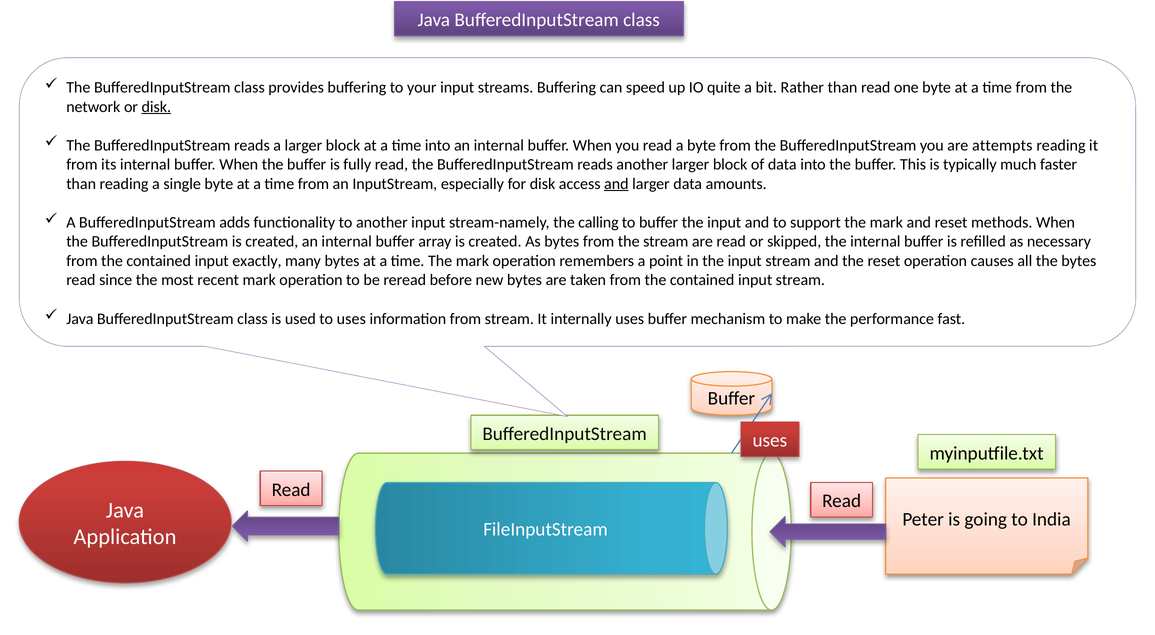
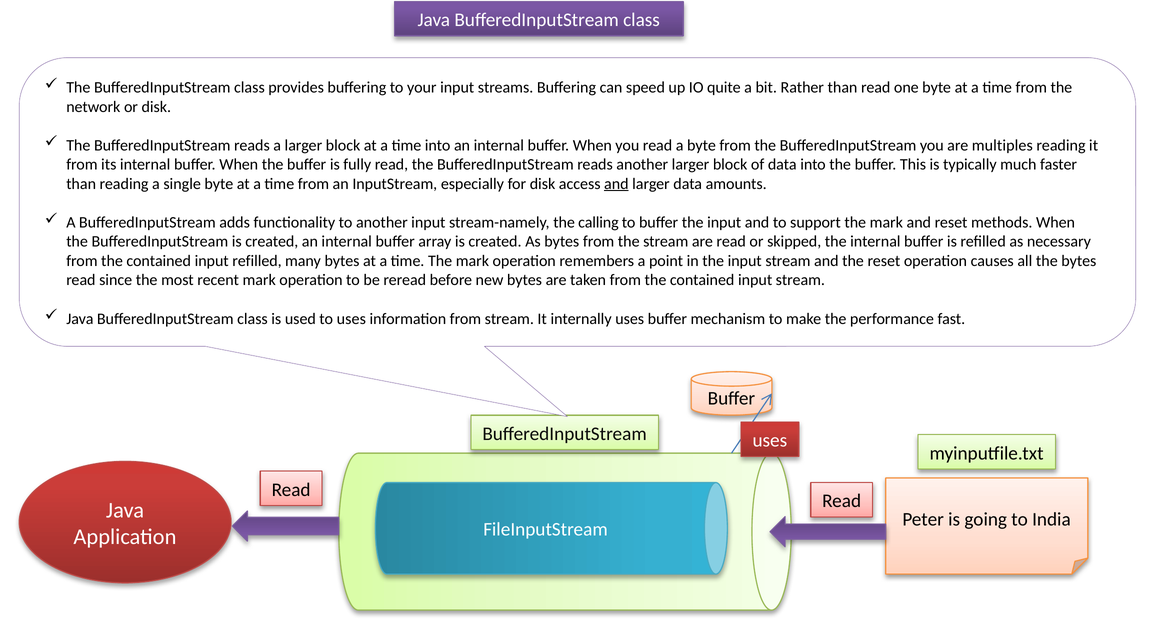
disk underline: present -> none (156, 107)
attempts: attempts -> multiples (1002, 145)
input exactly: exactly -> refilled (257, 261)
